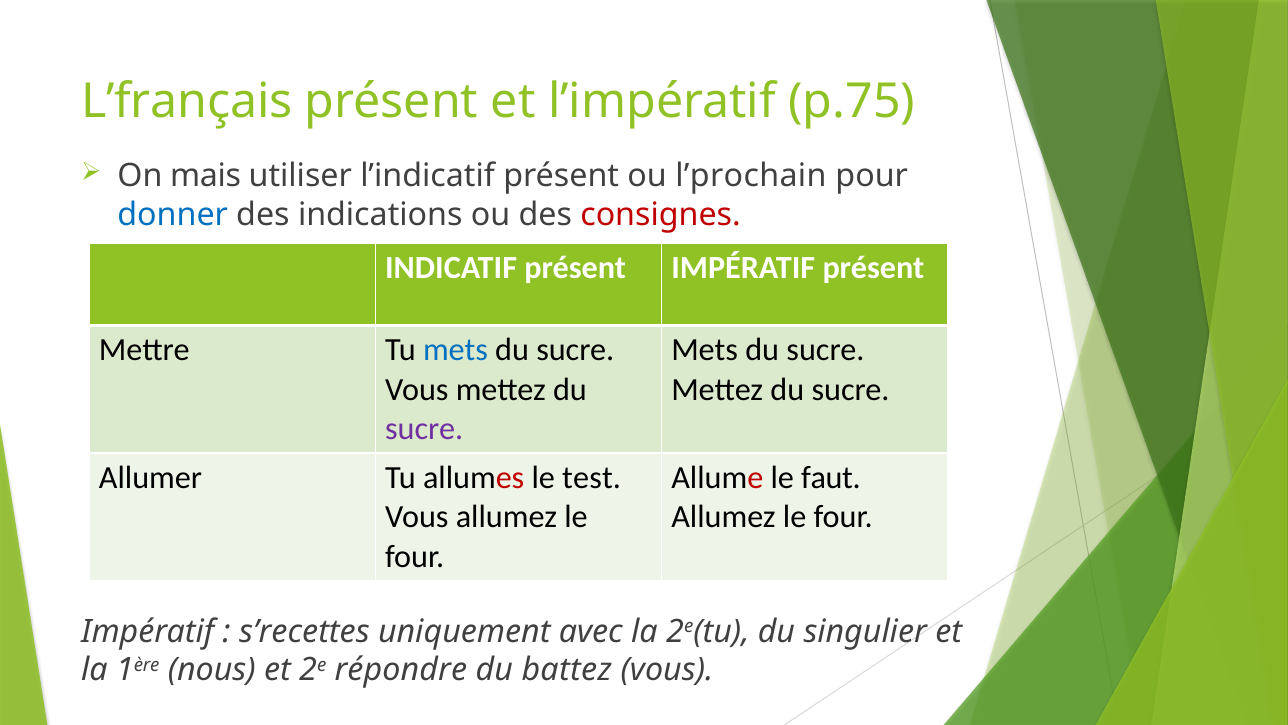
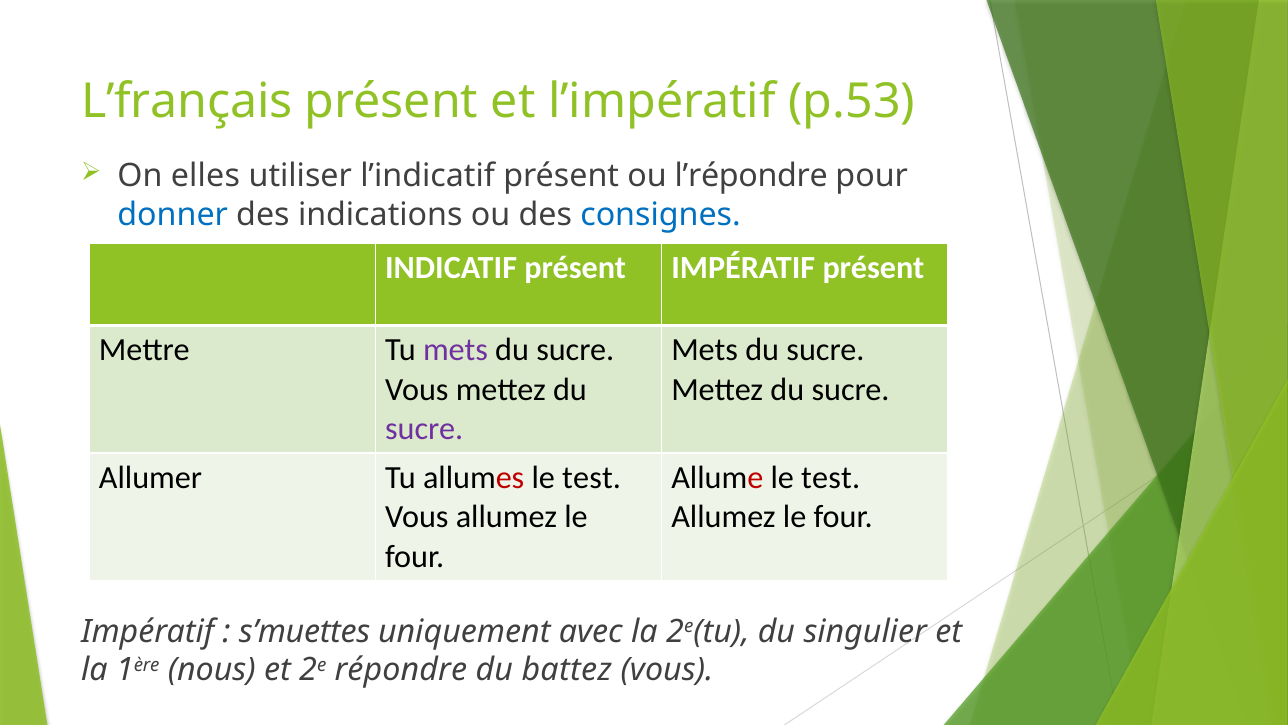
p.75: p.75 -> p.53 (852, 102)
mais: mais -> elles (205, 176)
l’prochain: l’prochain -> l’répondre (751, 176)
consignes colour: red -> blue (661, 215)
mets colour: blue -> purple (455, 350)
Allume le faut: faut -> test (831, 477)
s’recettes: s’recettes -> s’muettes (305, 631)
